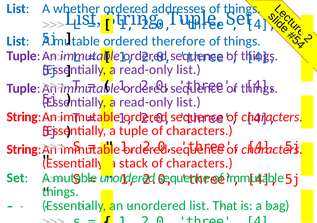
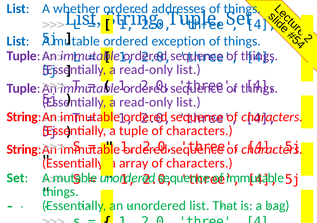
therefore: therefore -> exception (179, 41)
stack: stack -> array (134, 164)
